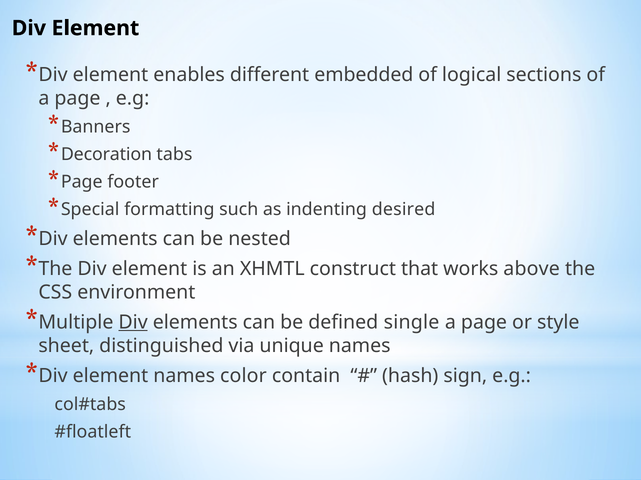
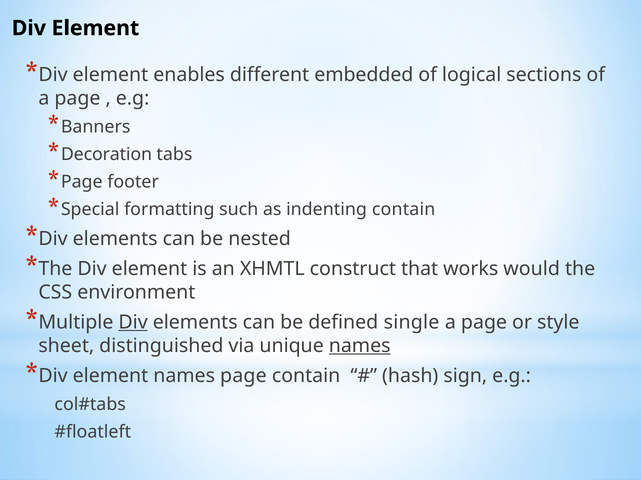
indenting desired: desired -> contain (404, 210)
above: above -> would (532, 269)
names underline: none -> present (360, 346)
names color: color -> page (243, 376)
